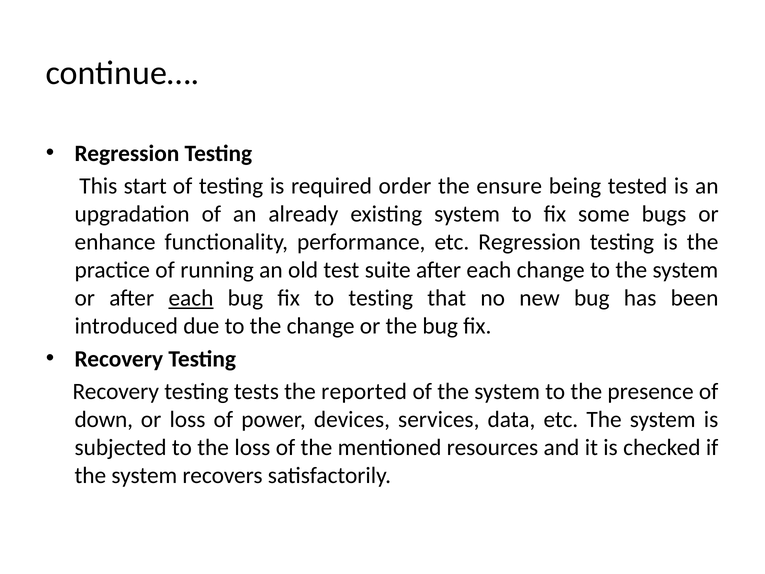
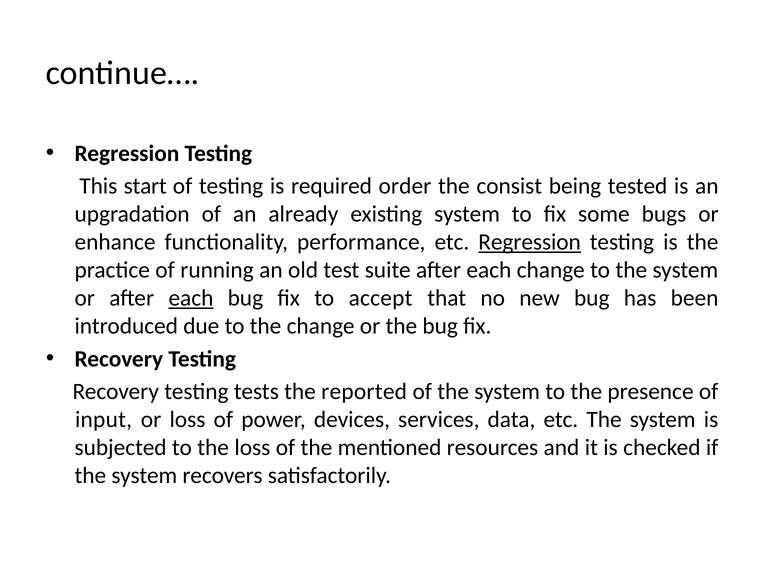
ensure: ensure -> consist (509, 186)
Regression underline: none -> present (530, 242)
to testing: testing -> accept (381, 298)
down: down -> input (104, 419)
